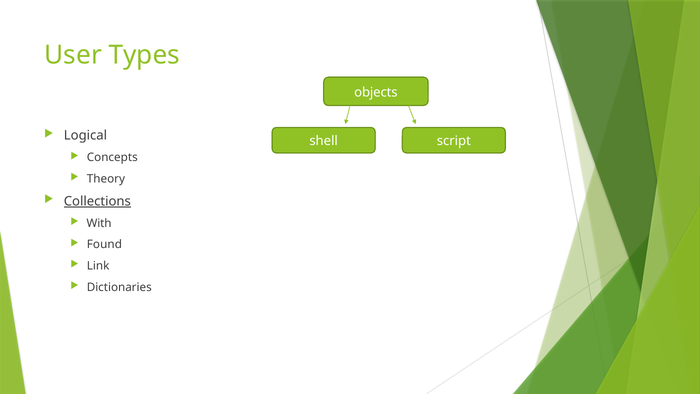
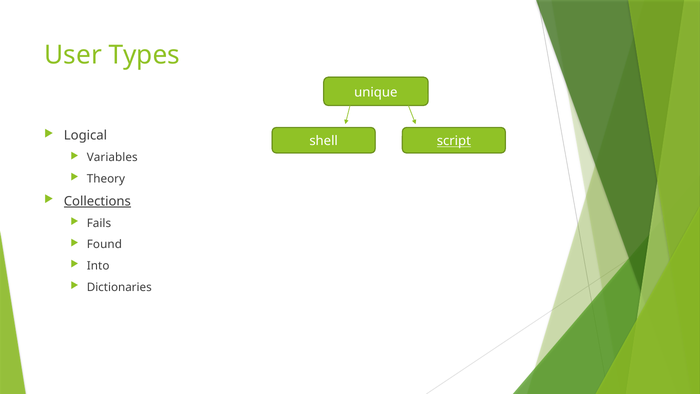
objects: objects -> unique (376, 92)
script underline: none -> present (454, 141)
Concepts: Concepts -> Variables (112, 158)
With: With -> Fails (99, 223)
Link: Link -> Into (98, 266)
